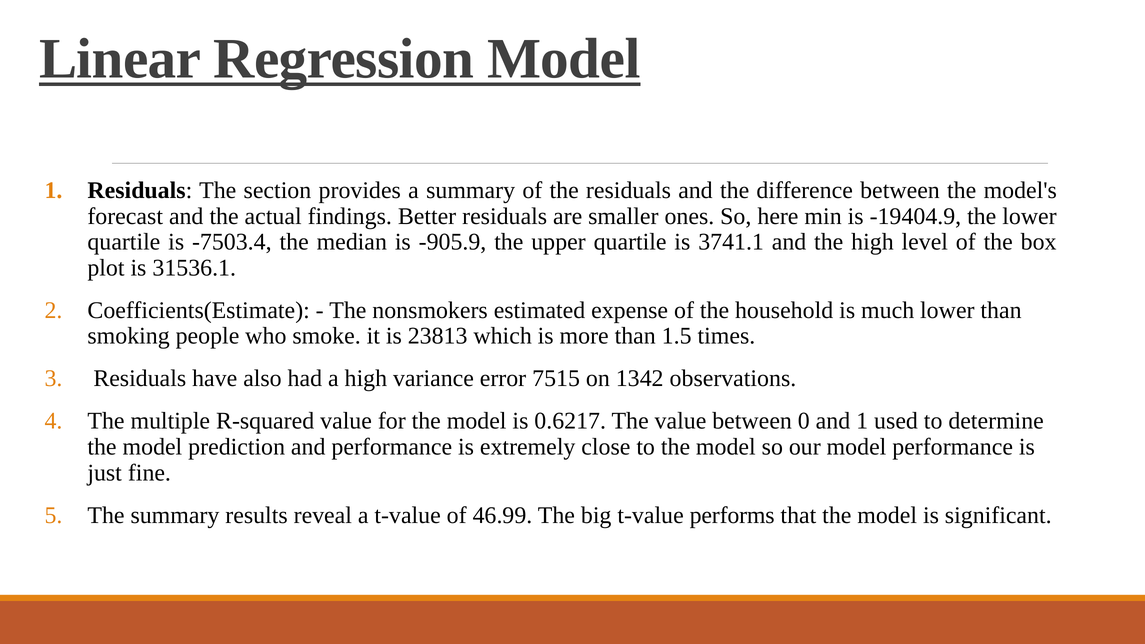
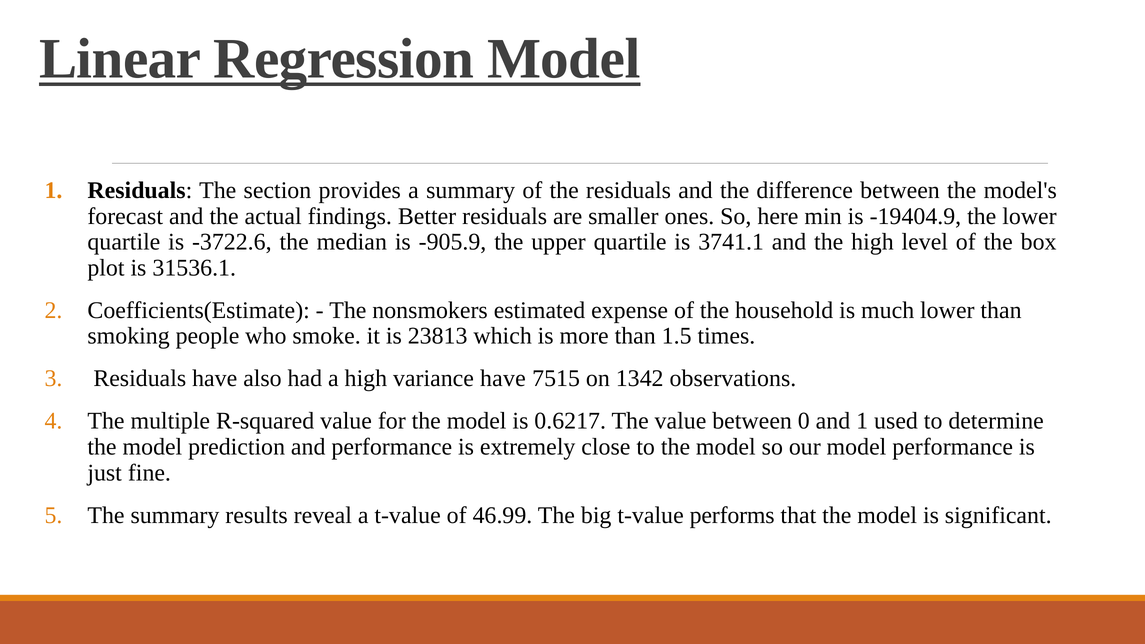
-7503.4: -7503.4 -> -3722.6 (232, 242)
variance error: error -> have (503, 379)
